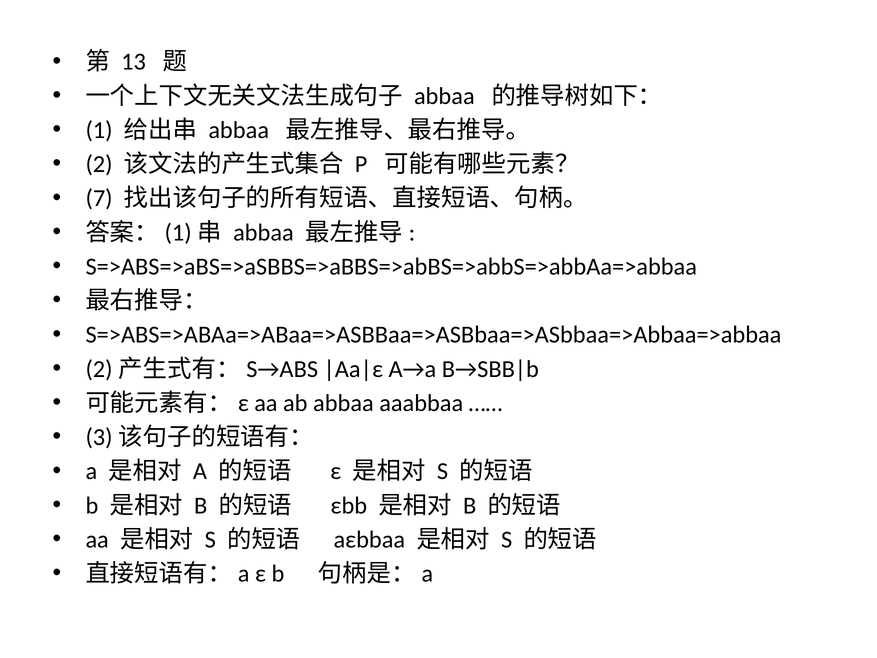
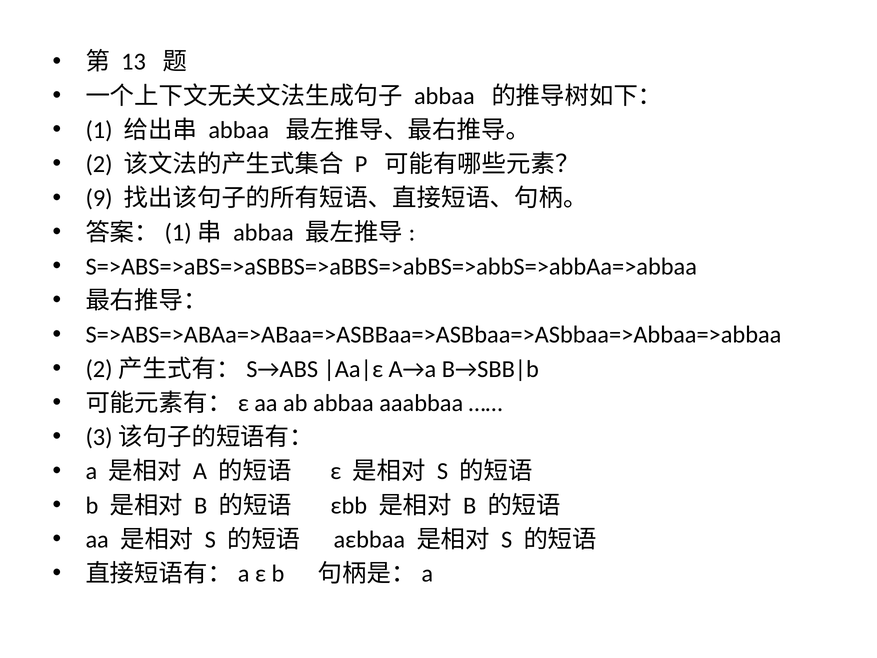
7: 7 -> 9 (99, 198)
